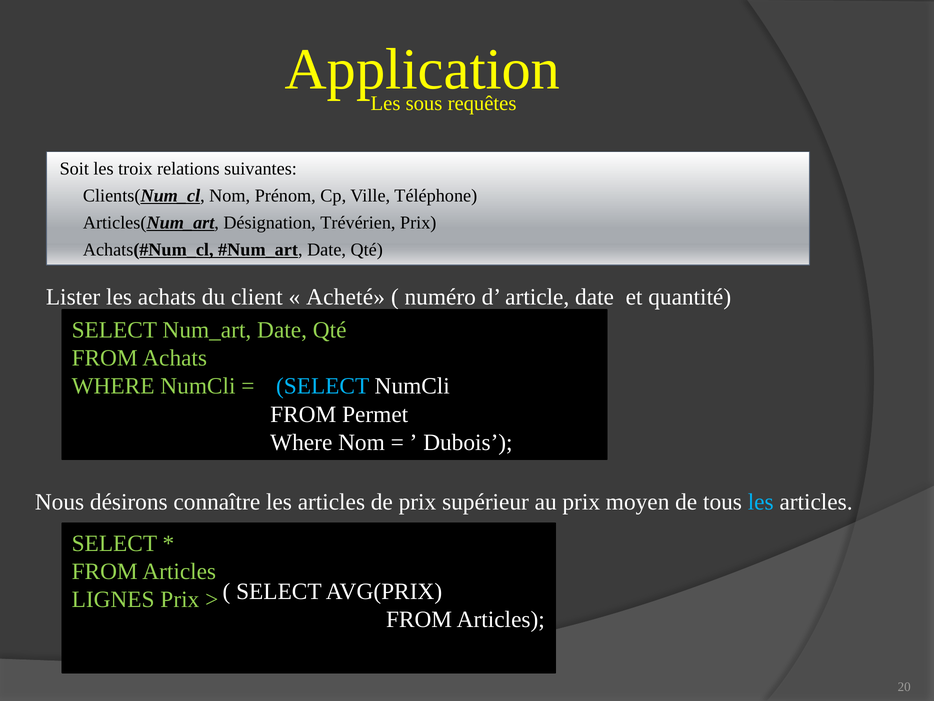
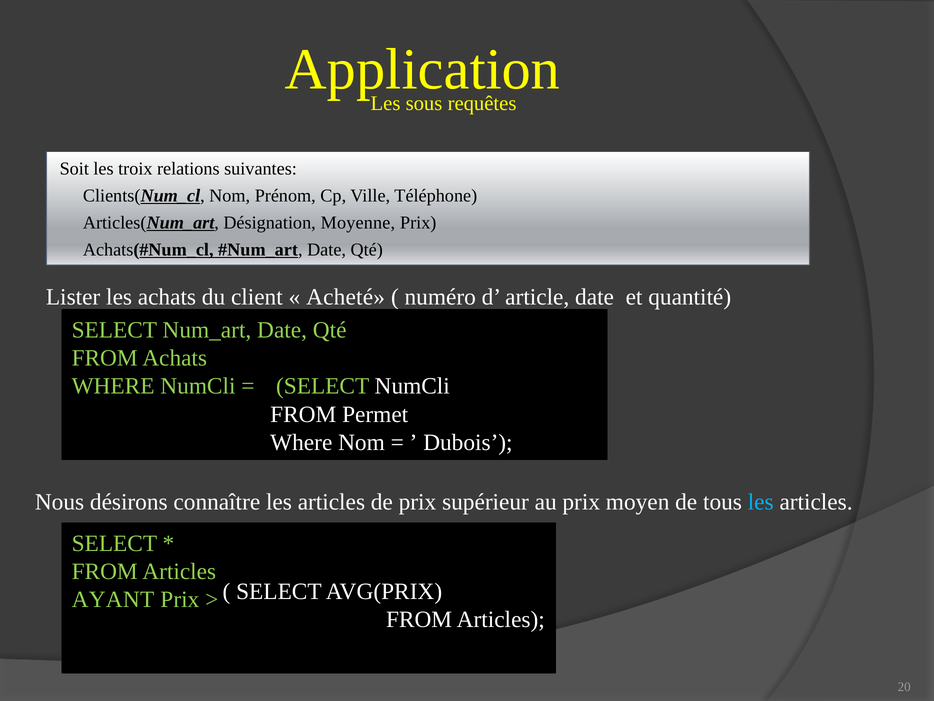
Trévérien: Trévérien -> Moyenne (358, 222)
SELECT colour: light blue -> light green (323, 386)
LIGNES: LIGNES -> AYANT (113, 599)
